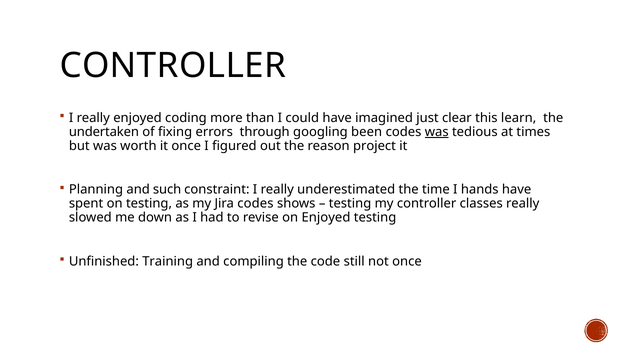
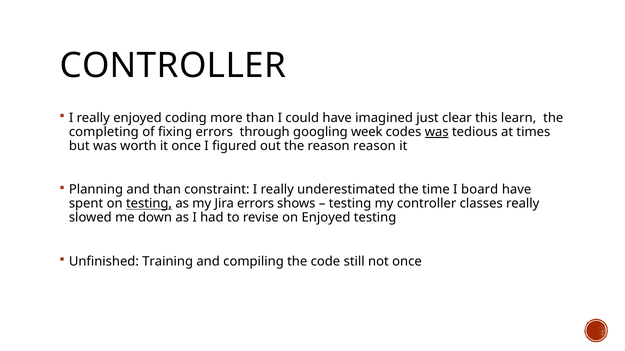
undertaken: undertaken -> completing (104, 132)
been: been -> week (367, 132)
reason project: project -> reason (374, 146)
and such: such -> than (167, 190)
hands: hands -> board (480, 190)
testing underline: none -> present (149, 204)
Jira codes: codes -> errors (256, 204)
